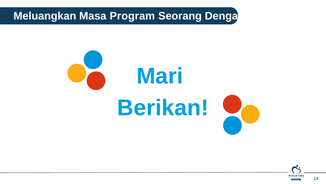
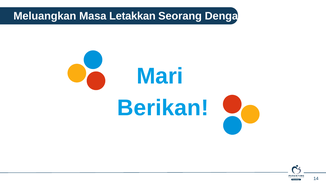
Program: Program -> Letakkan (132, 16)
